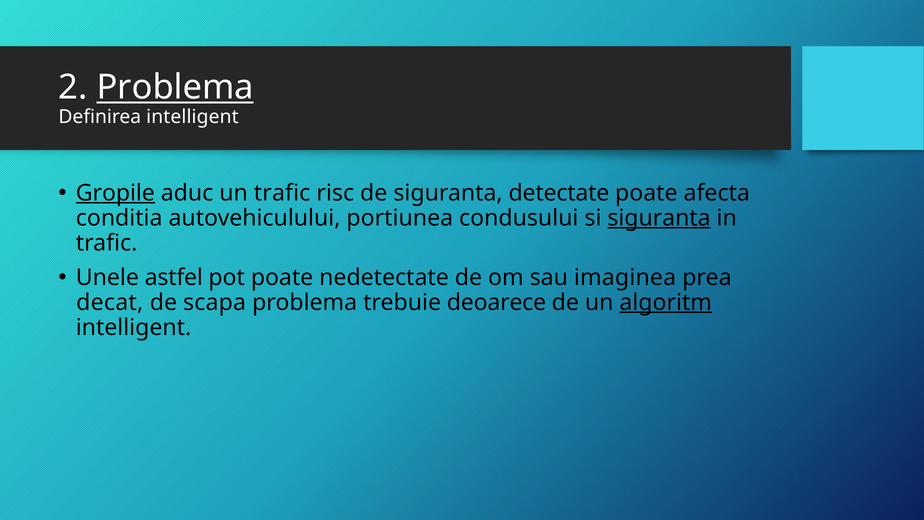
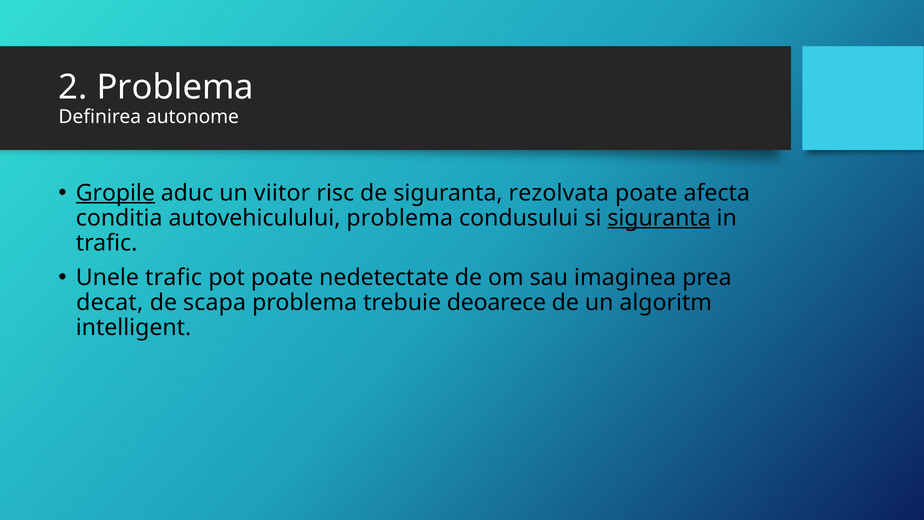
Problema underline: present -> none (175, 87)
Definirea intelligent: intelligent -> autonome (193, 117)
un trafic: trafic -> viitor (282, 193)
detectate: detectate -> rezolvata (559, 193)
autovehiculului portiunea: portiunea -> problema (400, 218)
Unele astfel: astfel -> trafic (174, 277)
algoritm underline: present -> none (666, 302)
